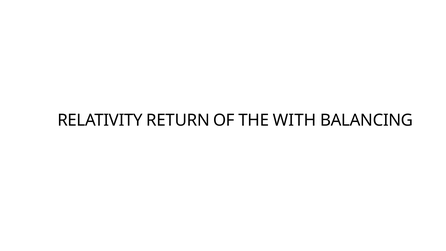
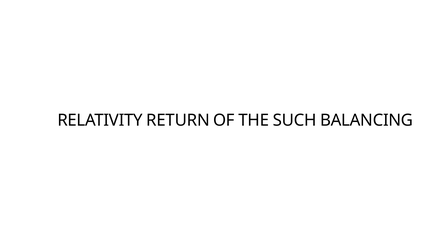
WITH: WITH -> SUCH (295, 120)
